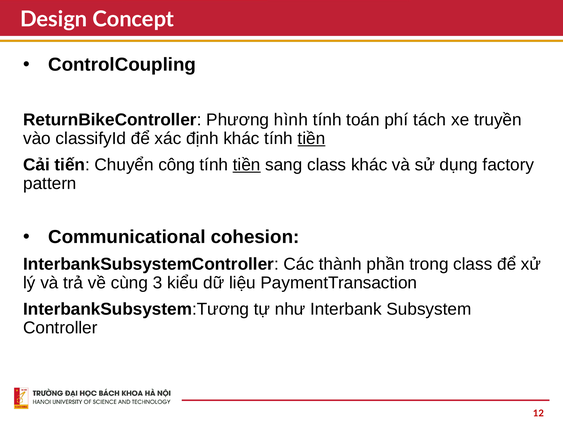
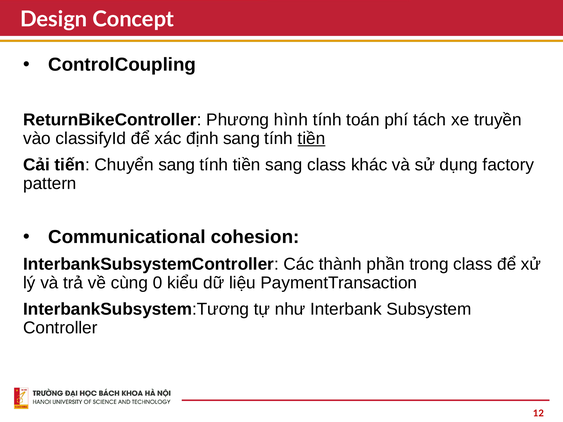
định khác: khác -> sang (242, 139)
Chuyển công: công -> sang (177, 165)
tiền underline: present -> none (247, 165)
3: 3 -> 0 (158, 283)
